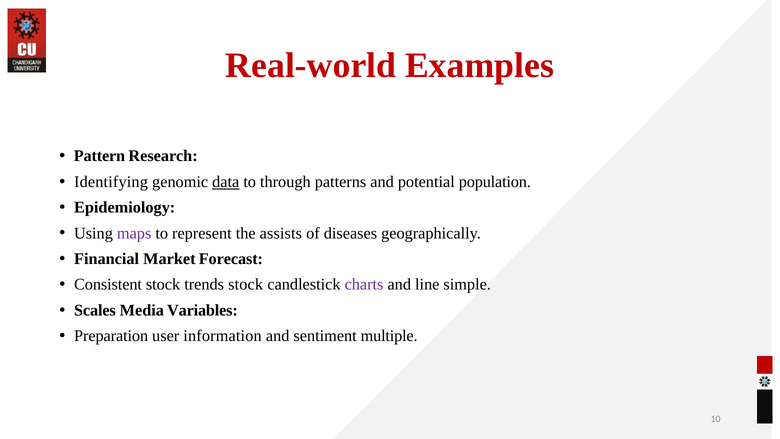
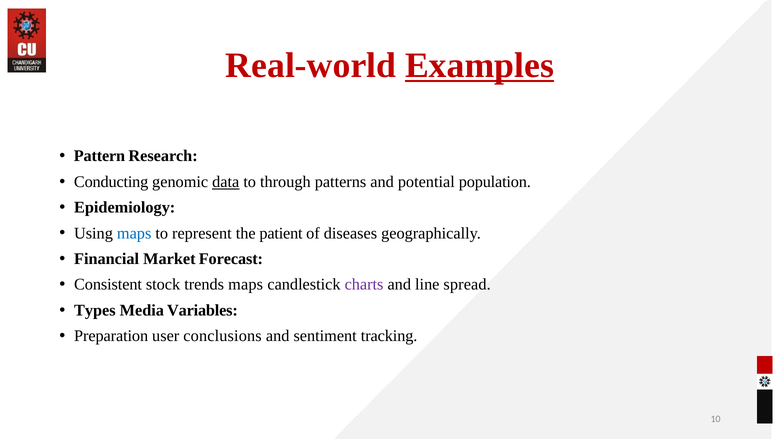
Examples underline: none -> present (479, 66)
Identifying: Identifying -> Conducting (111, 182)
maps colour: purple -> blue (134, 233)
assists: assists -> patient (281, 233)
trends stock: stock -> maps (246, 284)
simple: simple -> spread (467, 284)
Scales: Scales -> Types (95, 310)
information: information -> conclusions (223, 336)
multiple: multiple -> tracking (389, 336)
